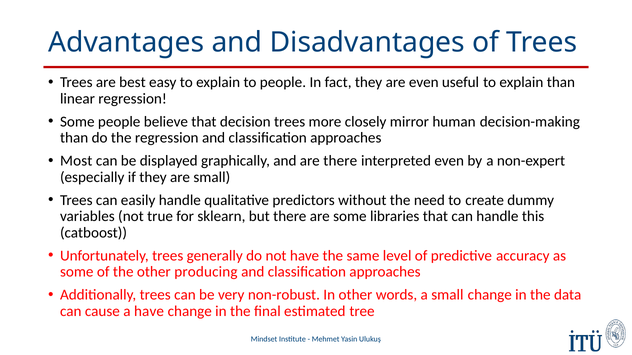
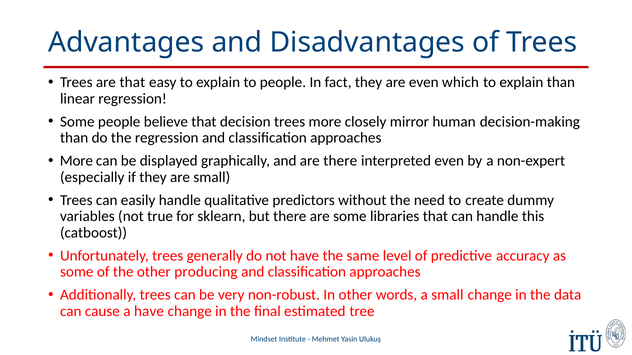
are best: best -> that (132, 82)
useful: useful -> which (460, 82)
Most: Most -> More (76, 161)
